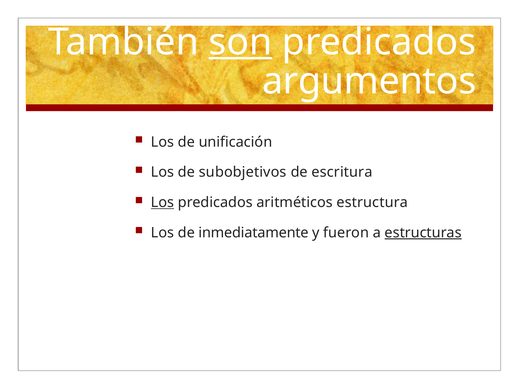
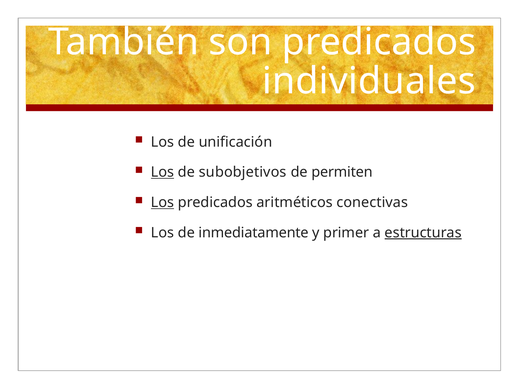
son underline: present -> none (240, 42)
argumentos: argumentos -> individuales (369, 81)
Los underline: none -> present (163, 172)
escritura: escritura -> permiten (342, 172)
estructura: estructura -> conectivas (372, 203)
fueron: fueron -> primer (346, 233)
